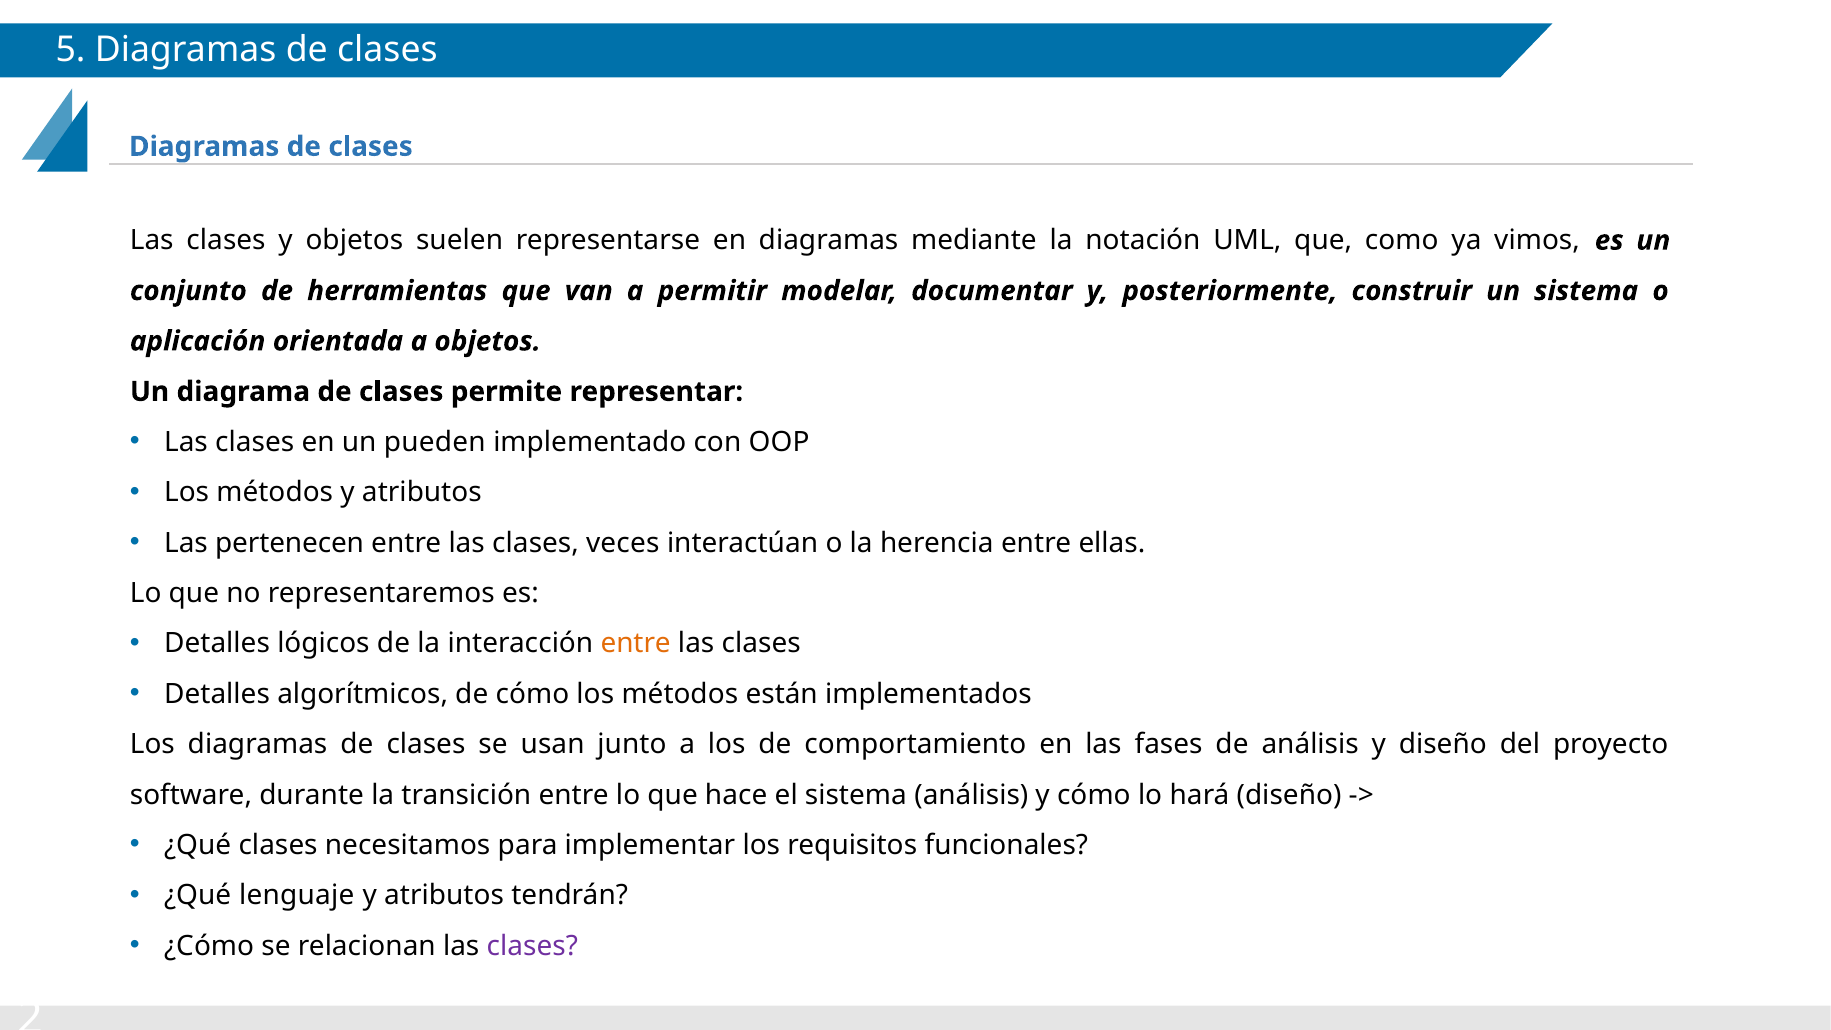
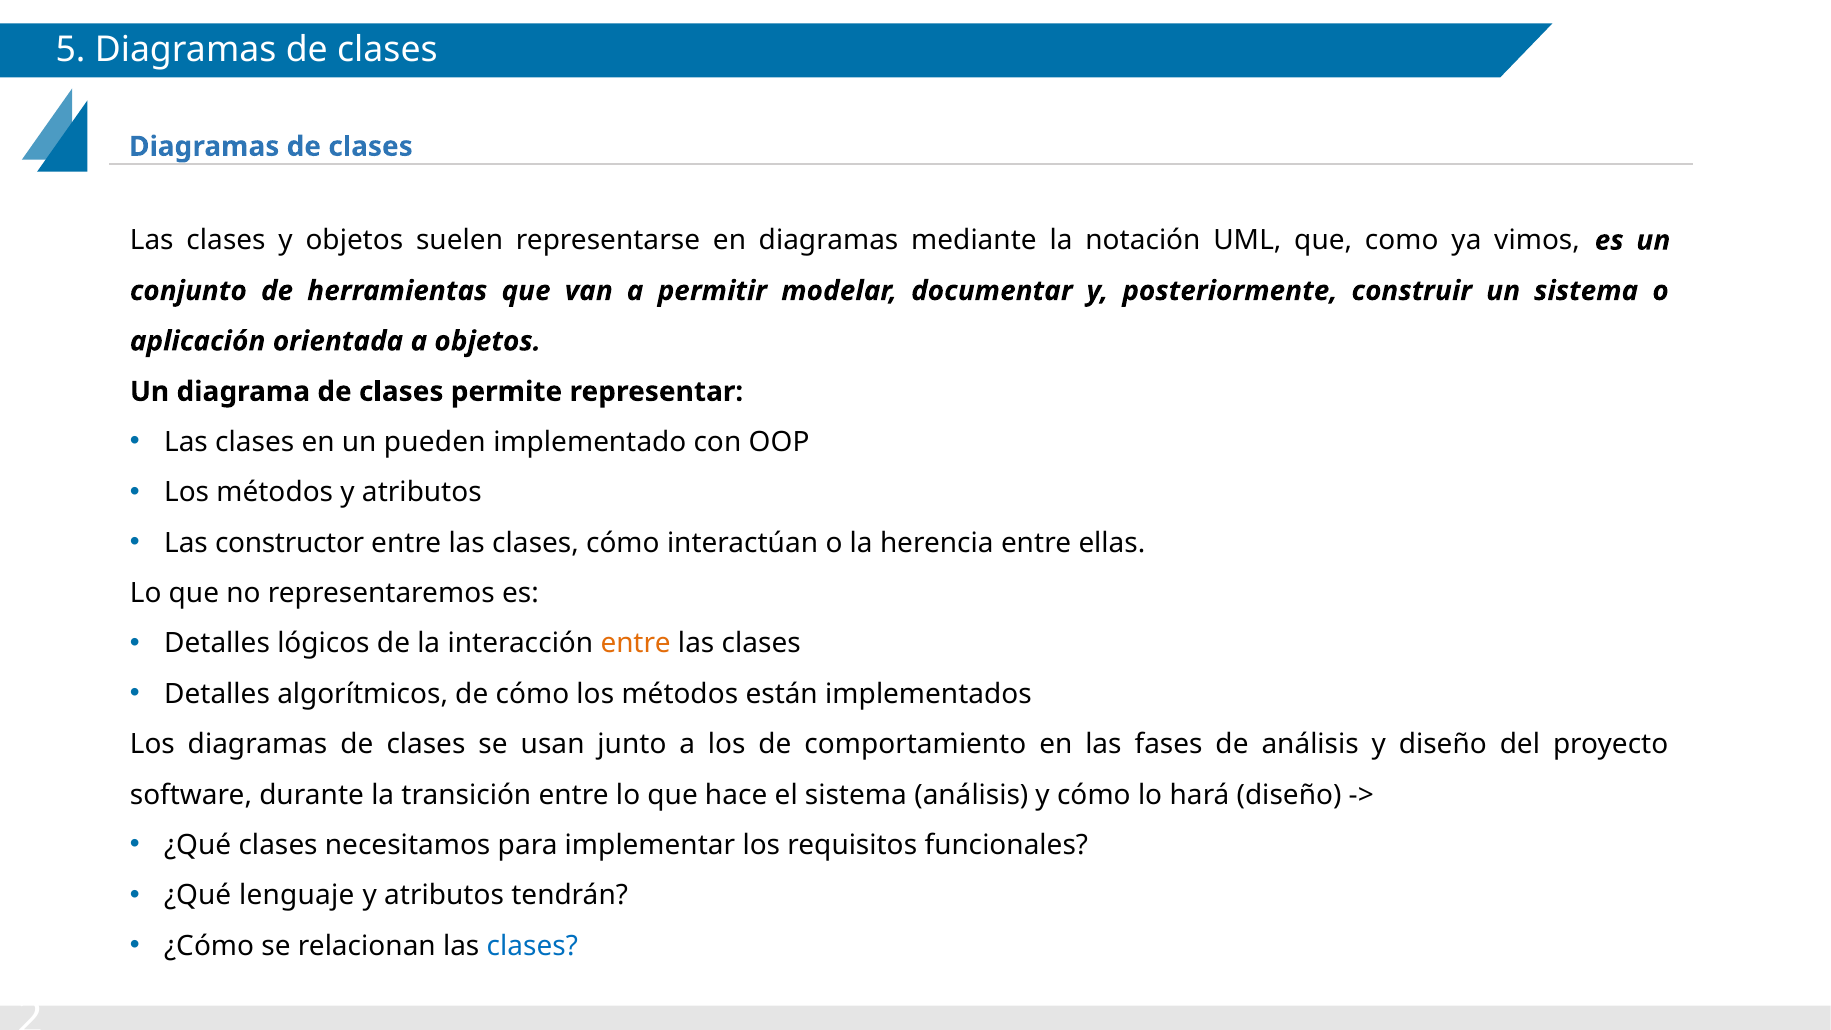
pertenecen: pertenecen -> constructor (290, 543)
clases veces: veces -> cómo (623, 543)
clases colour: purple -> blue (532, 946)
